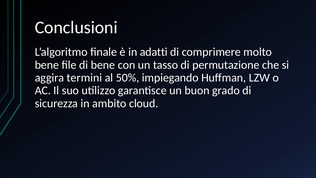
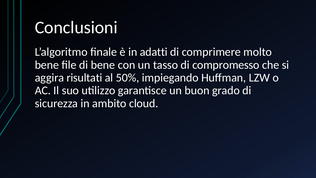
permutazione: permutazione -> compromesso (226, 65)
termini: termini -> risultati (84, 78)
